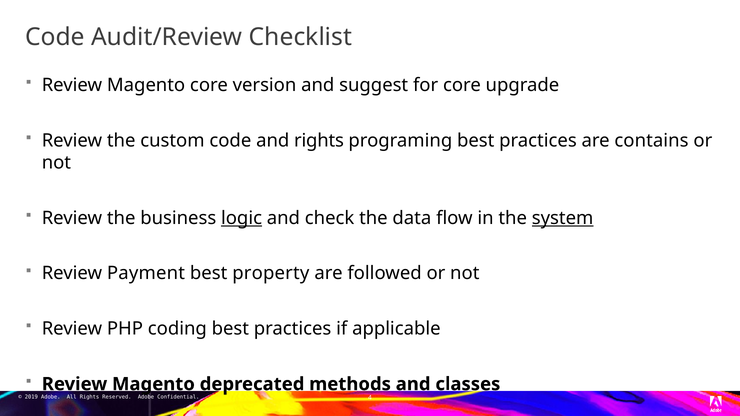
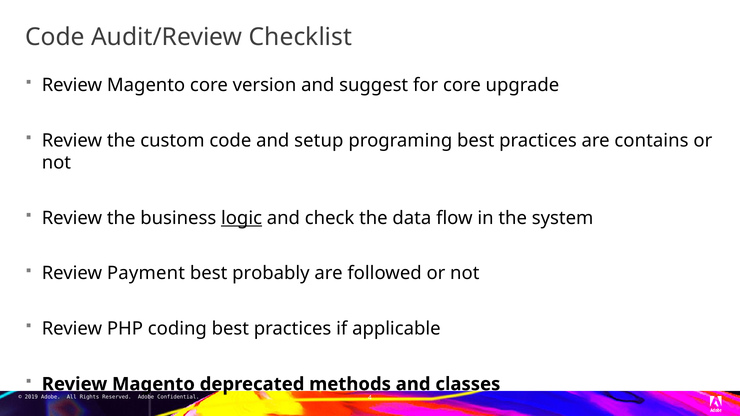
and rights: rights -> setup (319, 141)
system underline: present -> none (563, 218)
property: property -> probably (271, 274)
